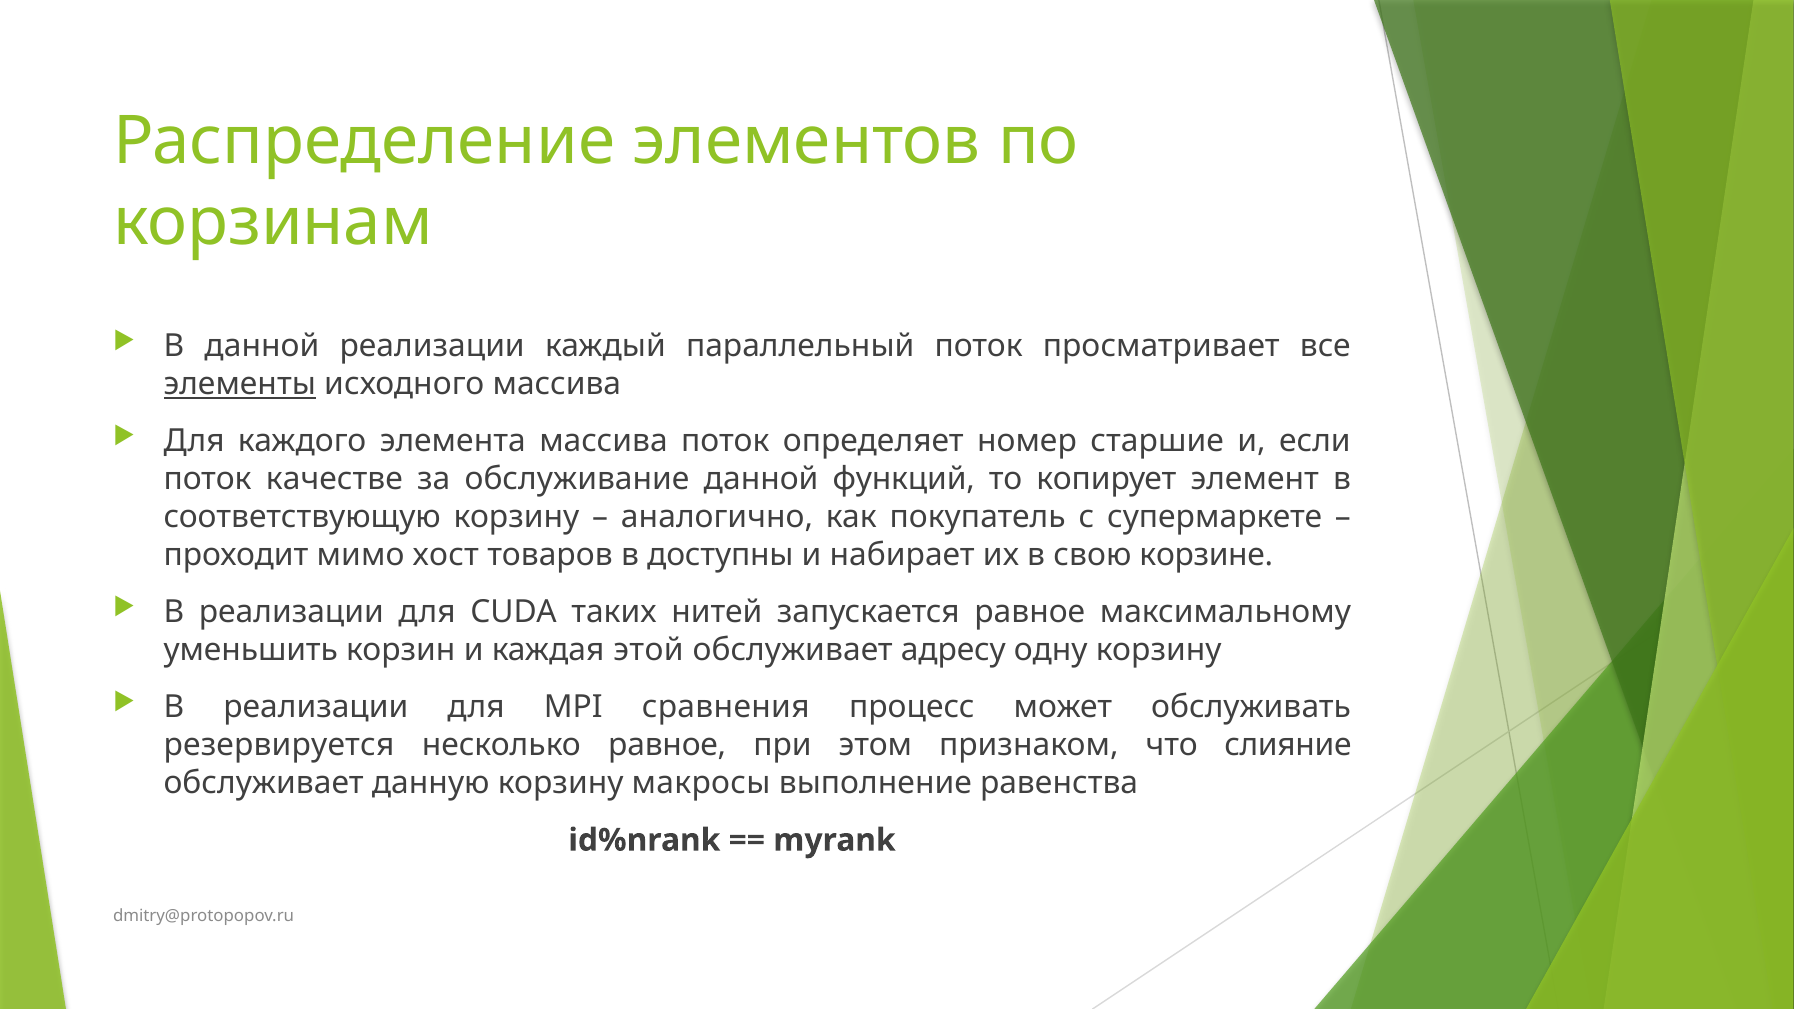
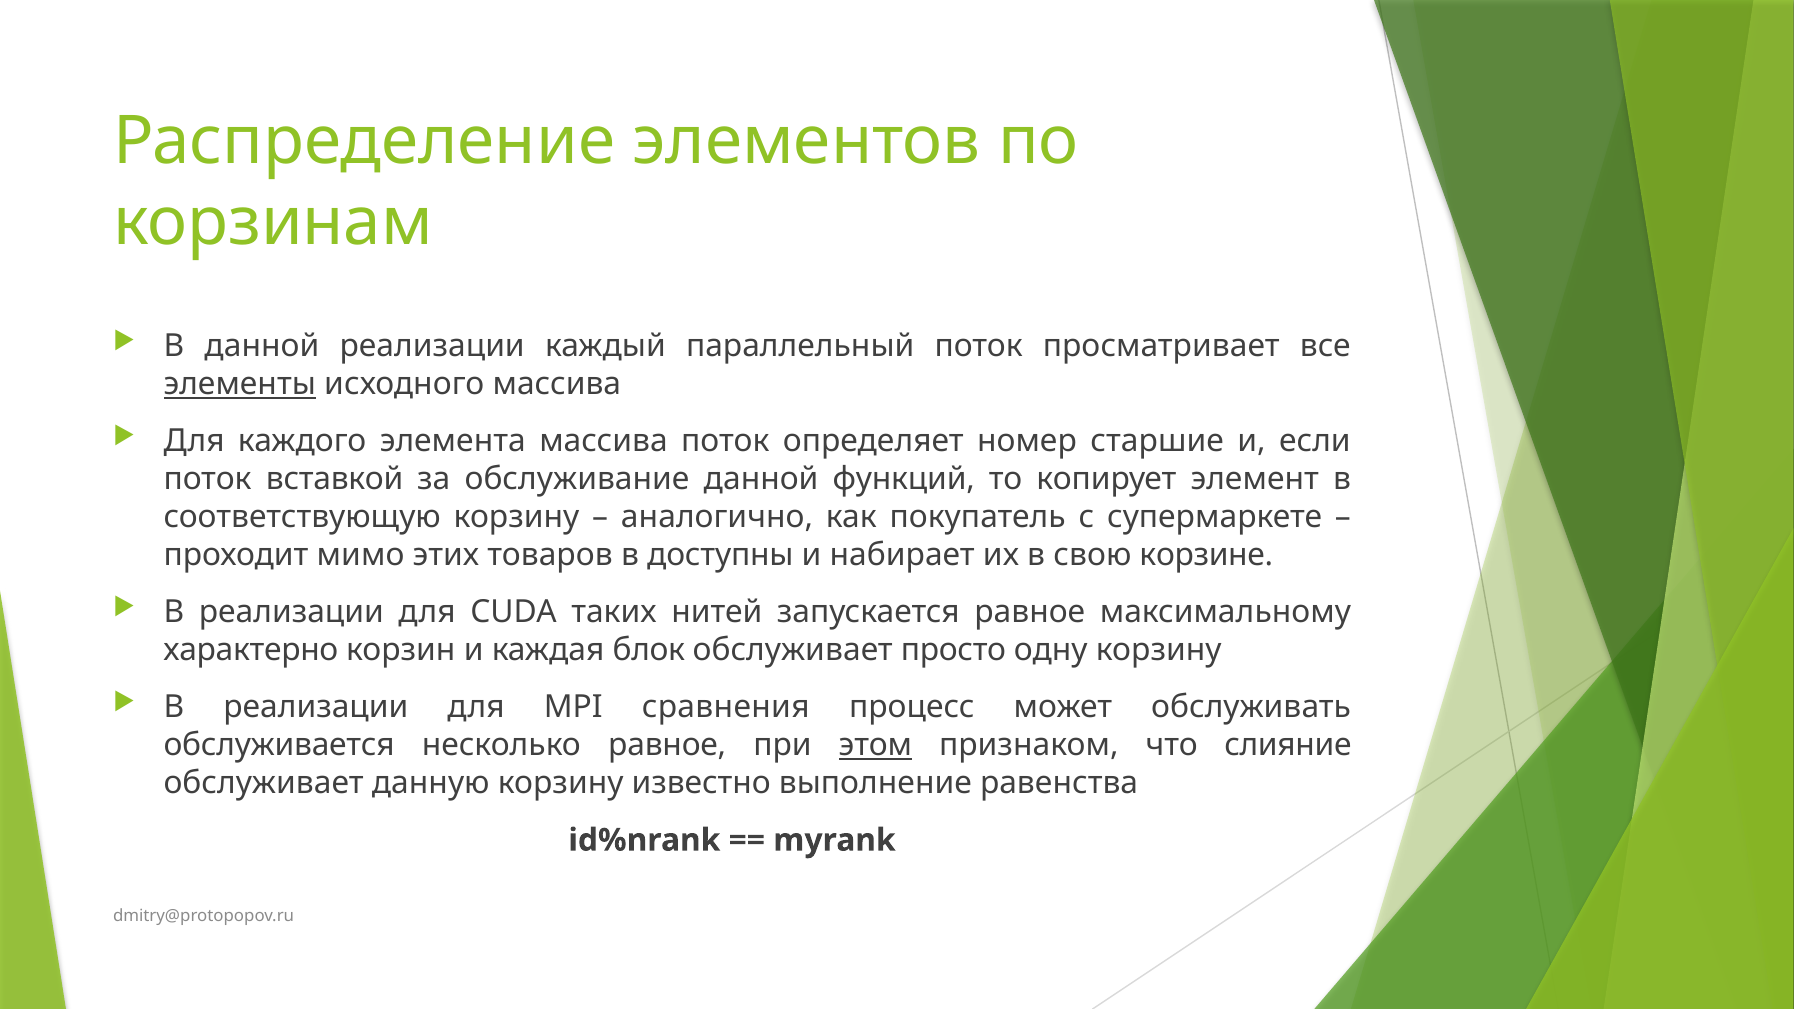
качестве: качестве -> вставкой (335, 479)
хост: хост -> этих (446, 555)
уменьшить: уменьшить -> характерно (251, 650)
этой: этой -> блок (649, 650)
адресу: адресу -> просто (953, 650)
резервируется: резервируется -> обслуживается (279, 745)
этом underline: none -> present (875, 745)
макросы: макросы -> известно (701, 783)
